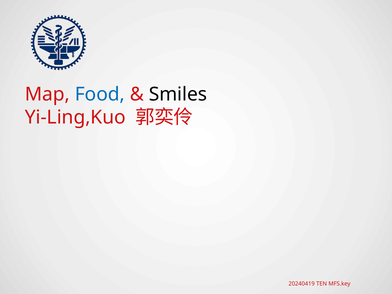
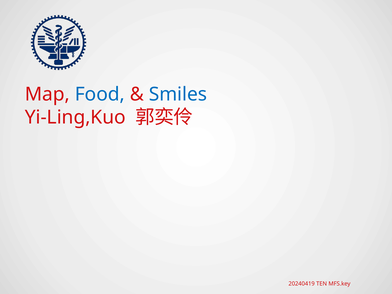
Smiles colour: black -> blue (178, 94)
